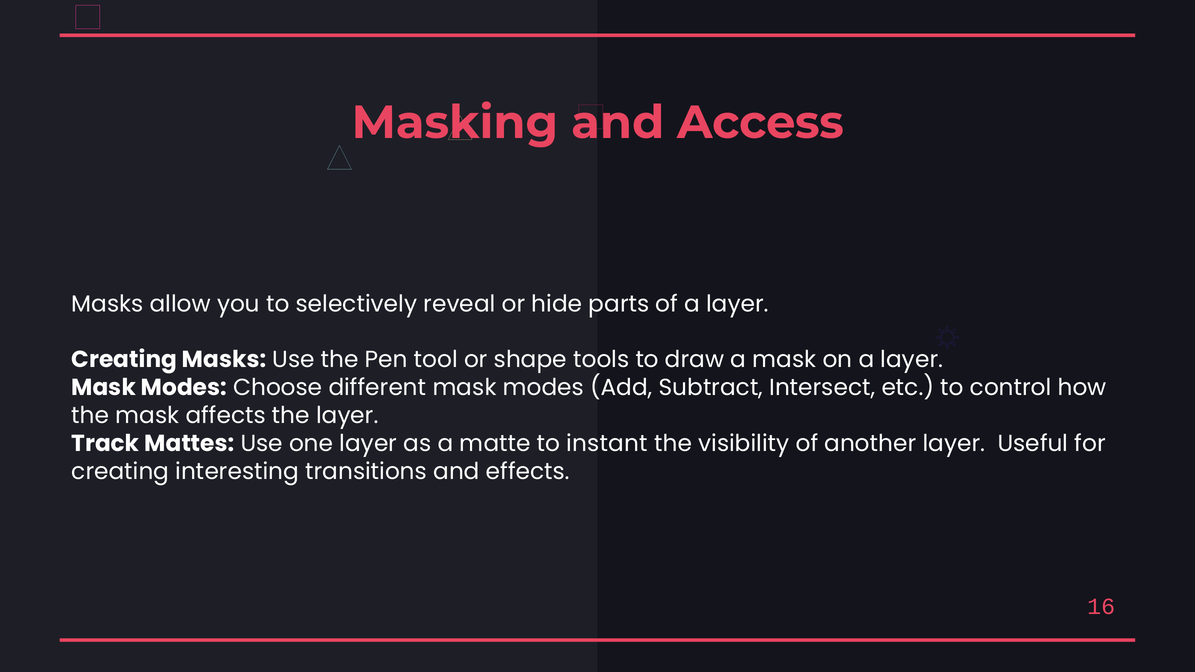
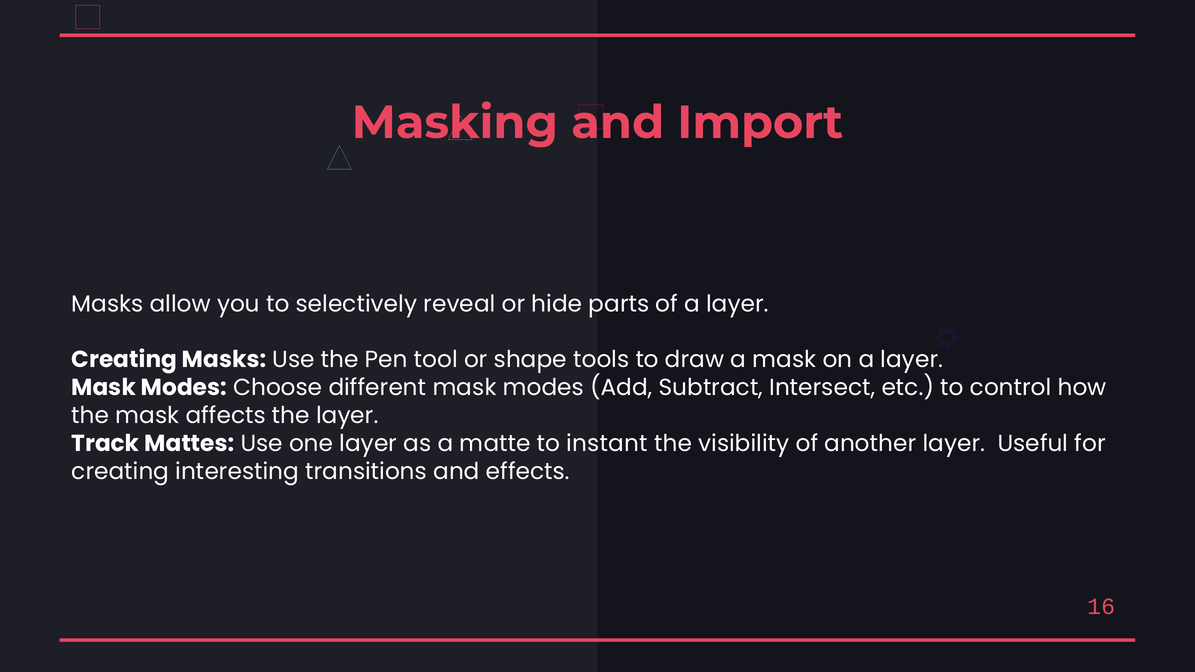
Access: Access -> Import (760, 123)
